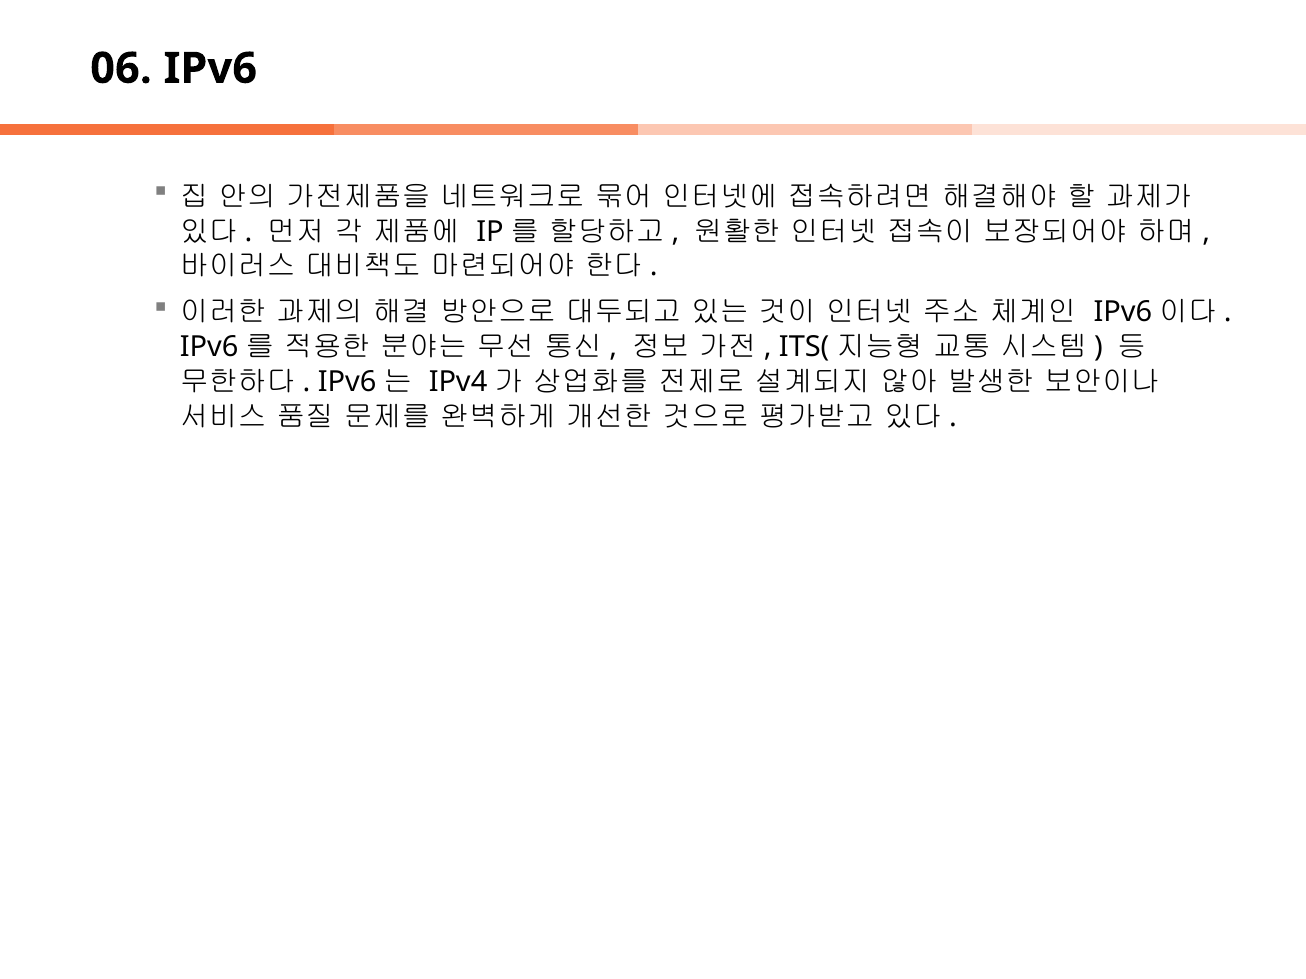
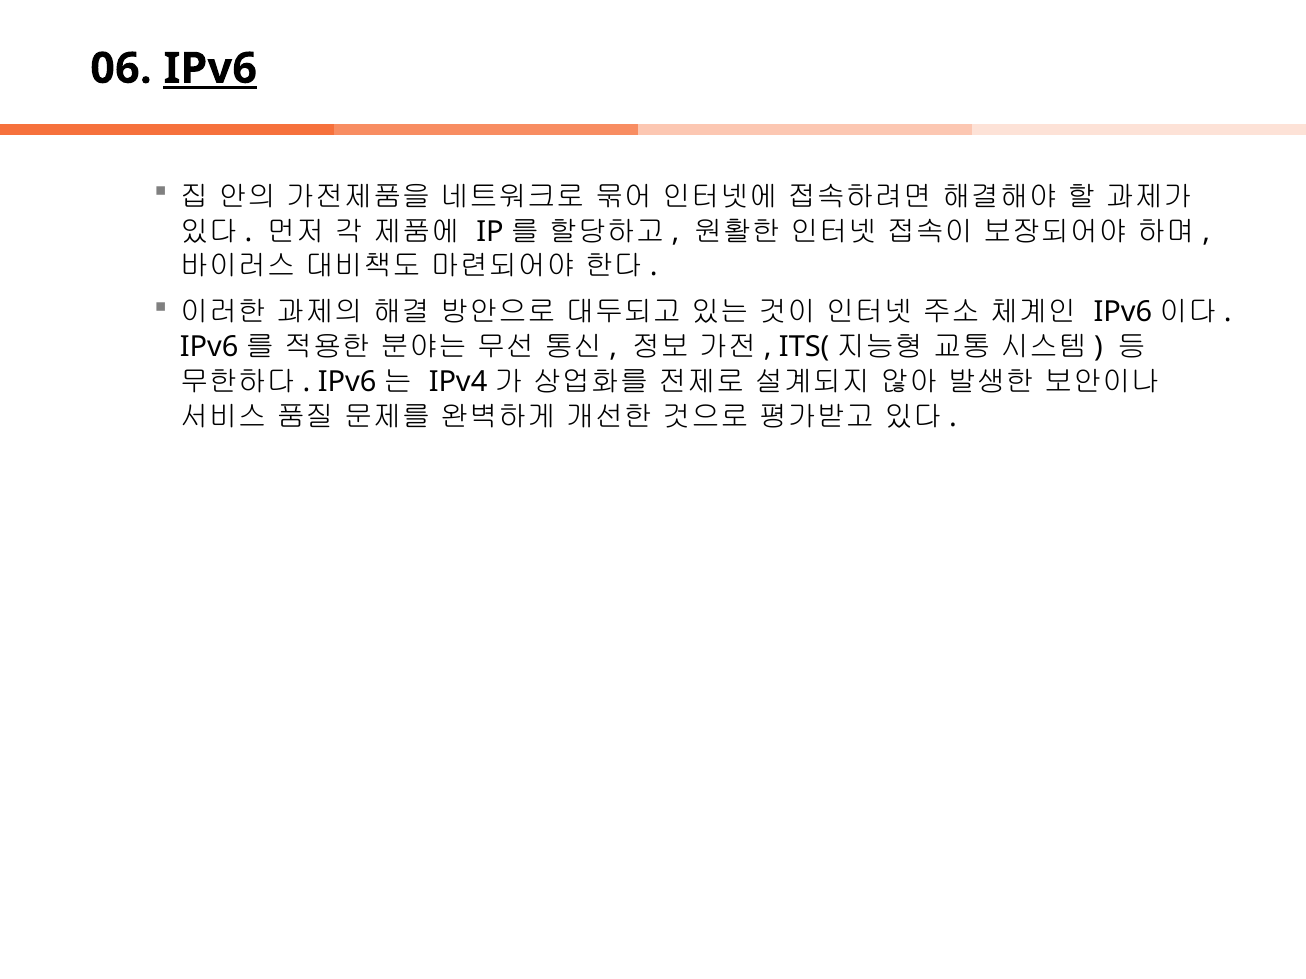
IPv6 underline: none -> present (210, 69)
